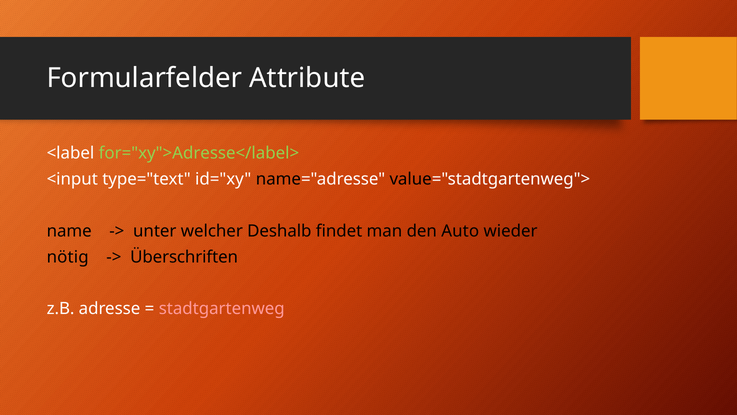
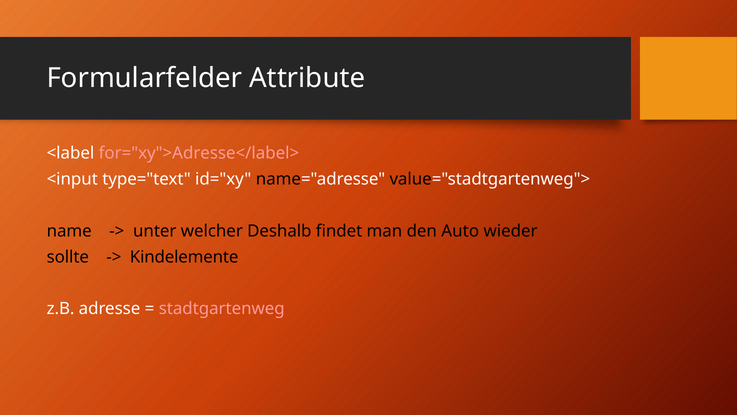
for="xy">Adresse</label> colour: light green -> pink (199, 153)
nötig: nötig -> sollte (68, 257)
Überschriften: Überschriften -> Kindelemente (184, 257)
